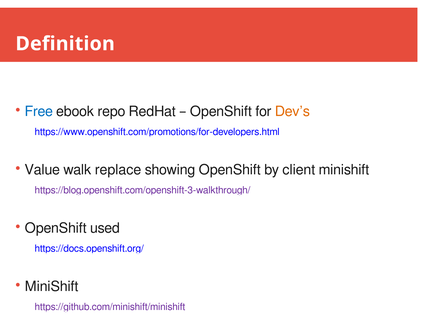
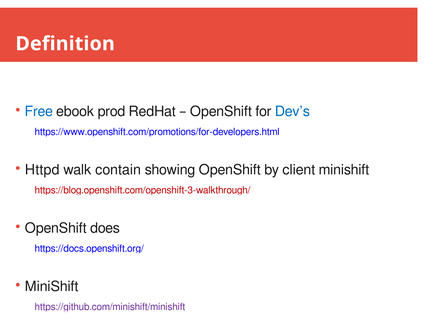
repo: repo -> prod (111, 112)
Dev’s colour: orange -> blue (292, 112)
Value: Value -> Httpd (42, 170)
replace: replace -> contain (118, 170)
https://blog.openshift.com/openshift-3-walkthrough/ colour: purple -> red (143, 190)
used: used -> does (105, 228)
